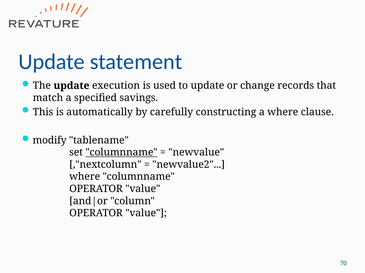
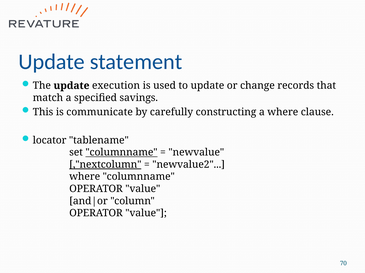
automatically: automatically -> communicate (100, 112)
modify: modify -> locator (50, 141)
,"nextcolumn underline: none -> present (105, 165)
